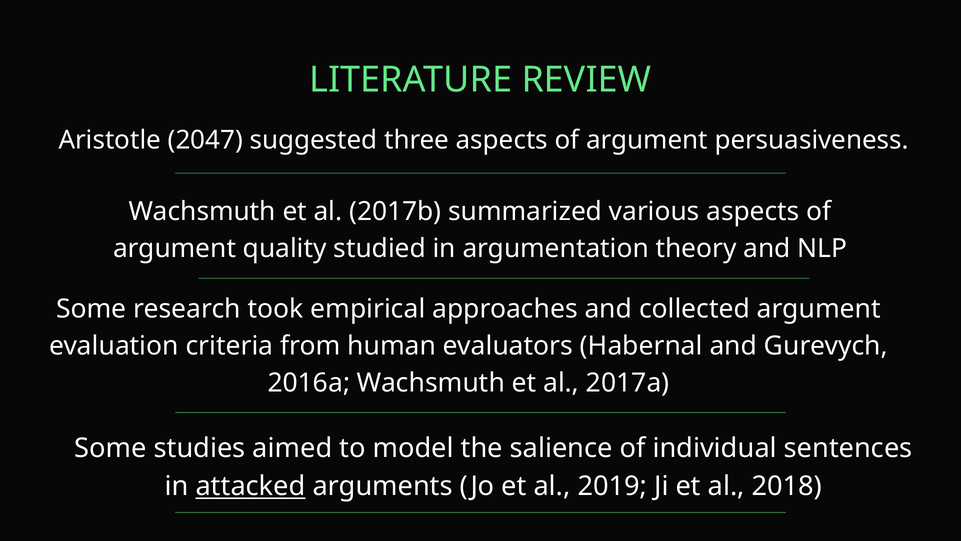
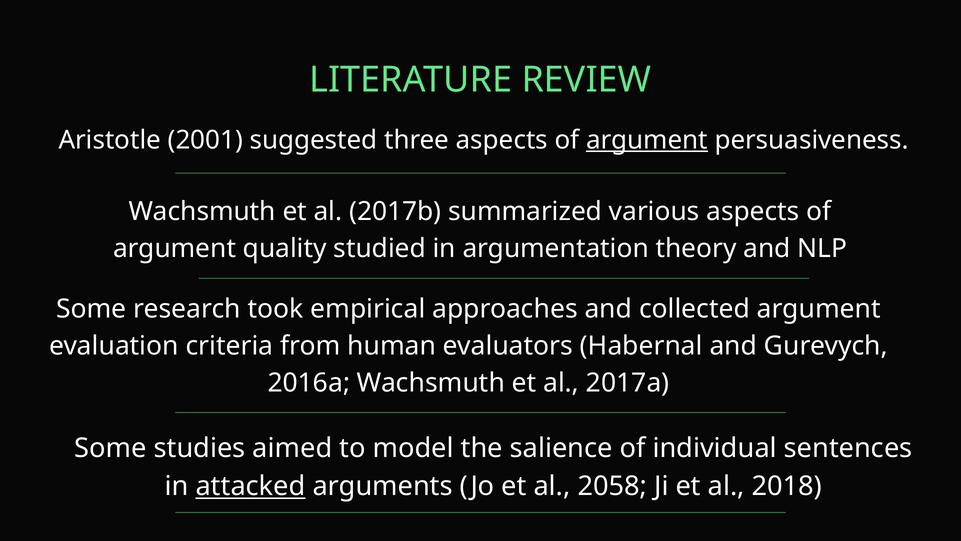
2047: 2047 -> 2001 (205, 140)
argument underline: none -> present (647, 140)
2019: 2019 -> 2058 (612, 486)
